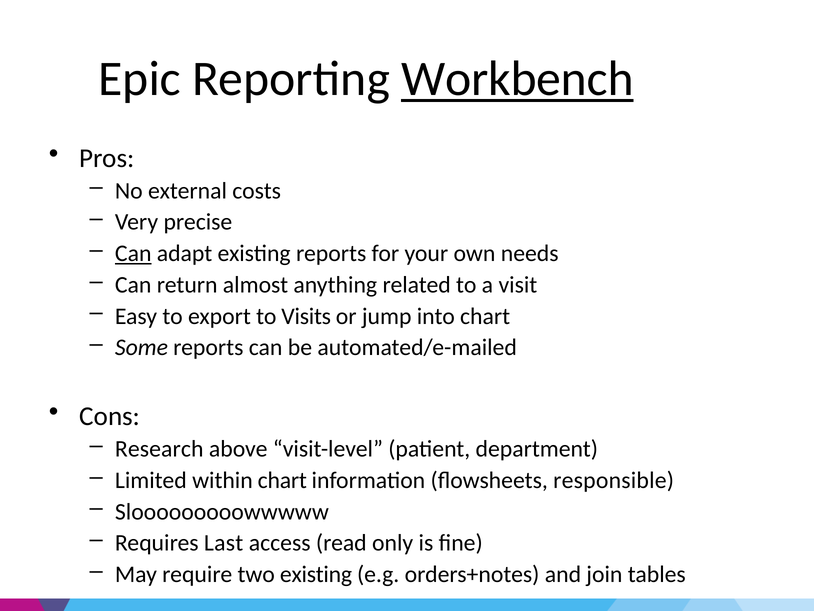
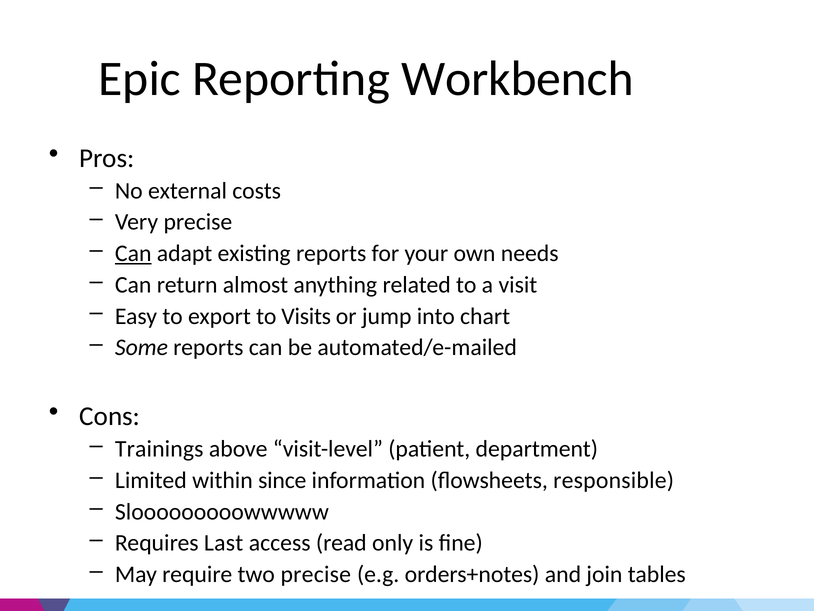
Workbench underline: present -> none (517, 79)
Research: Research -> Trainings (159, 449)
within chart: chart -> since (282, 480)
two existing: existing -> precise (316, 574)
